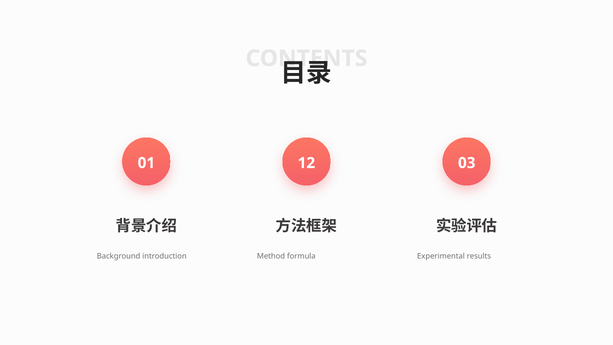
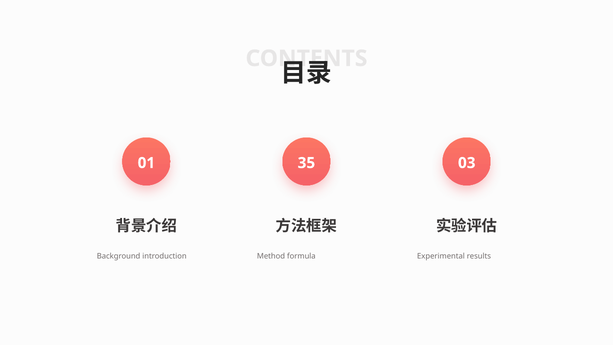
12: 12 -> 35 (306, 163)
